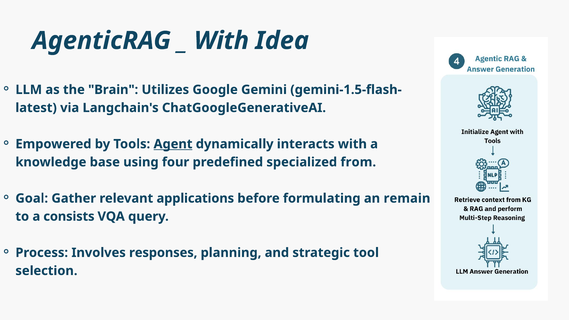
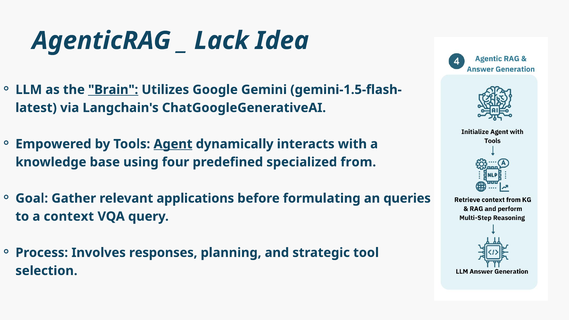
With: With -> Lack (221, 41)
Brain underline: none -> present (113, 90)
remain: remain -> queries (407, 198)
consists: consists -> context (69, 216)
